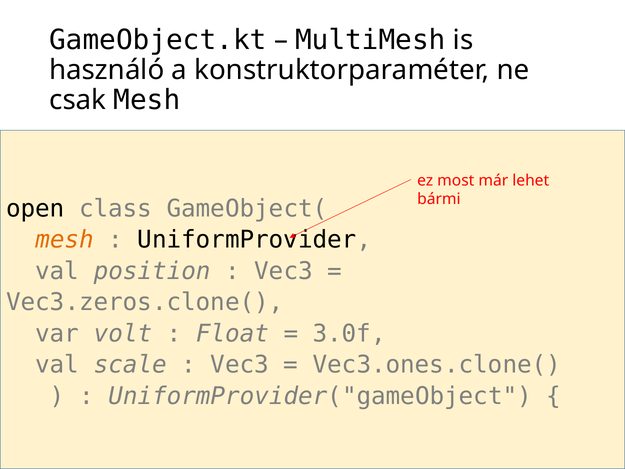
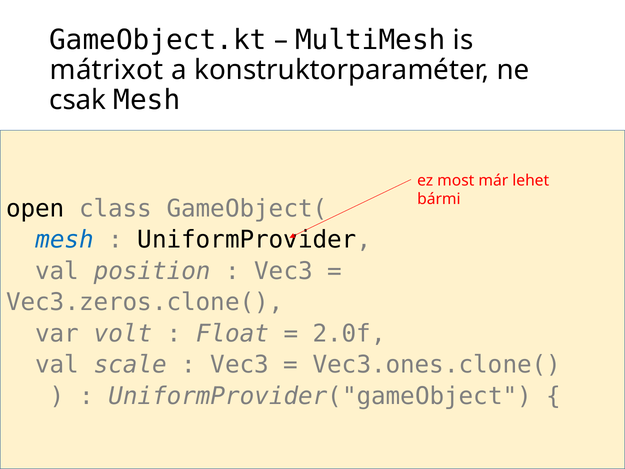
használó: használó -> mátrixot (107, 70)
mesh colour: orange -> blue (64, 240)
3.0f: 3.0f -> 2.0f (349, 333)
